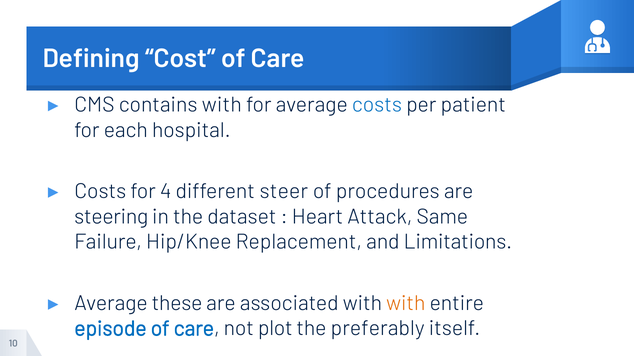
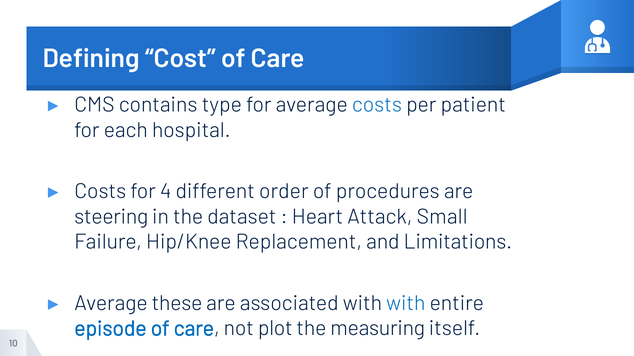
contains with: with -> type (222, 105)
steer: steer -> order (284, 192)
Same: Same -> Small (442, 217)
with colour: orange -> blue (406, 304)
preferably: preferably -> measuring (378, 329)
